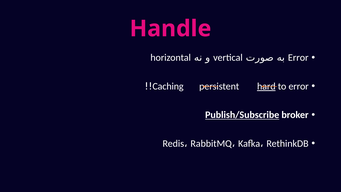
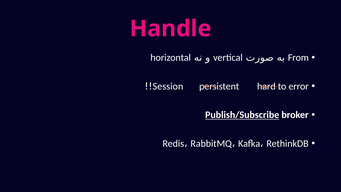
Error: Error -> From (298, 58)
Caching: Caching -> Session (168, 86)
hard underline: present -> none (266, 86)
